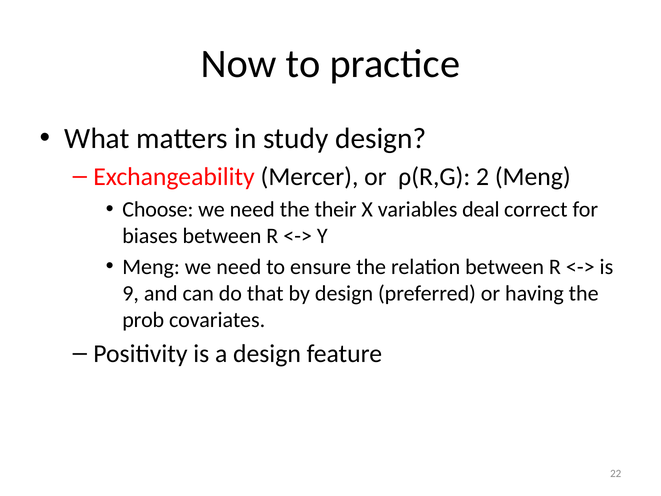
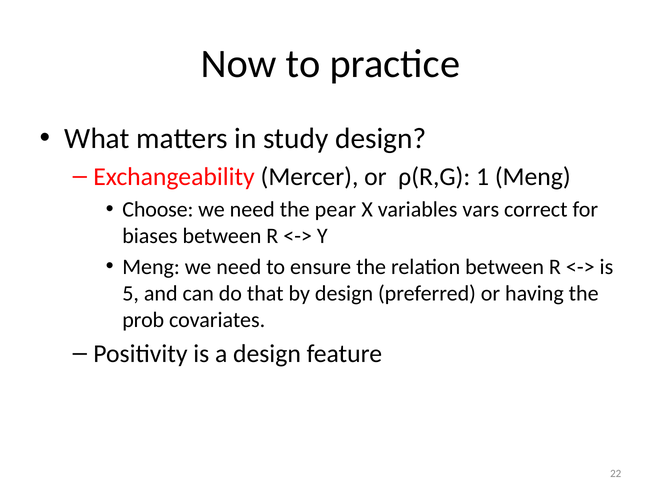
2: 2 -> 1 (483, 177)
their: their -> pear (335, 209)
deal: deal -> vars (481, 209)
9: 9 -> 5 (131, 293)
